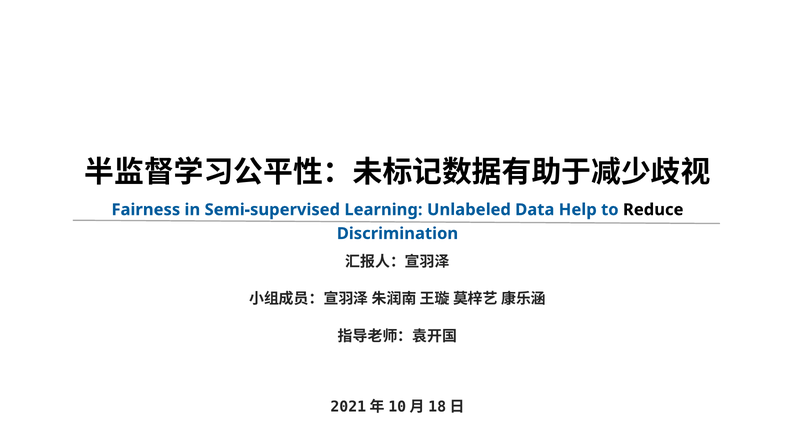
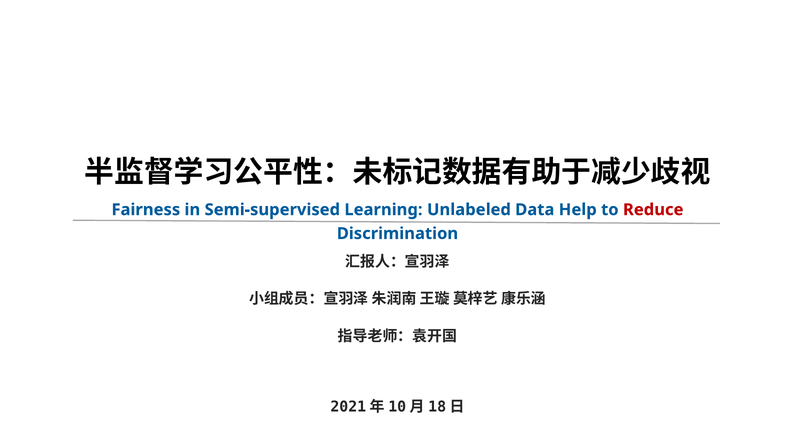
Reduce colour: black -> red (653, 210)
